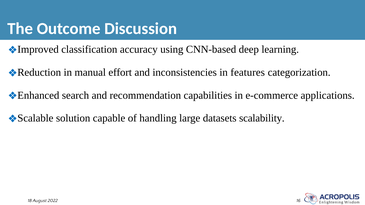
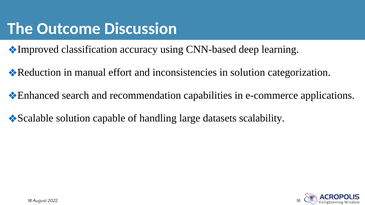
in features: features -> solution (248, 72)
